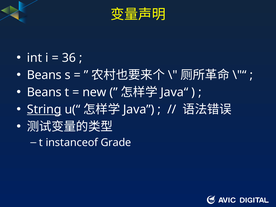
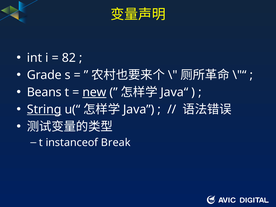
36: 36 -> 82 (69, 58)
Beans: Beans -> Grade (44, 75)
new underline: none -> present (94, 92)
Grade: Grade -> Break (116, 142)
